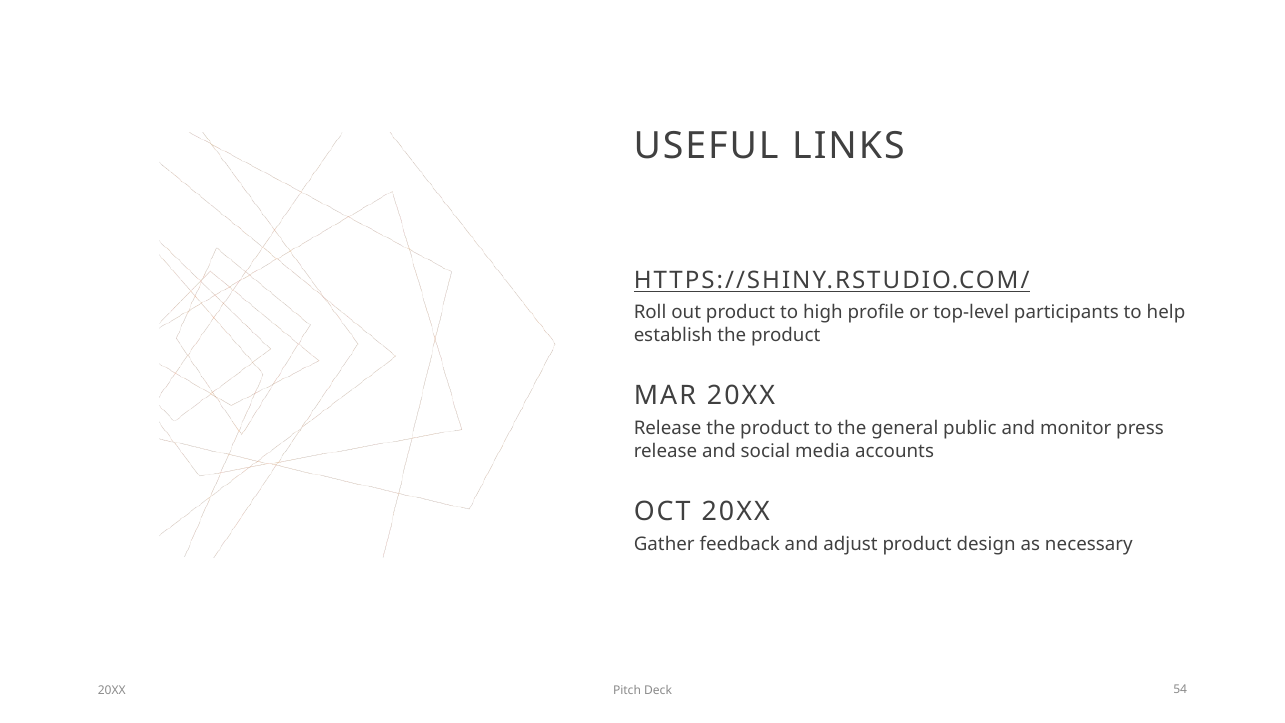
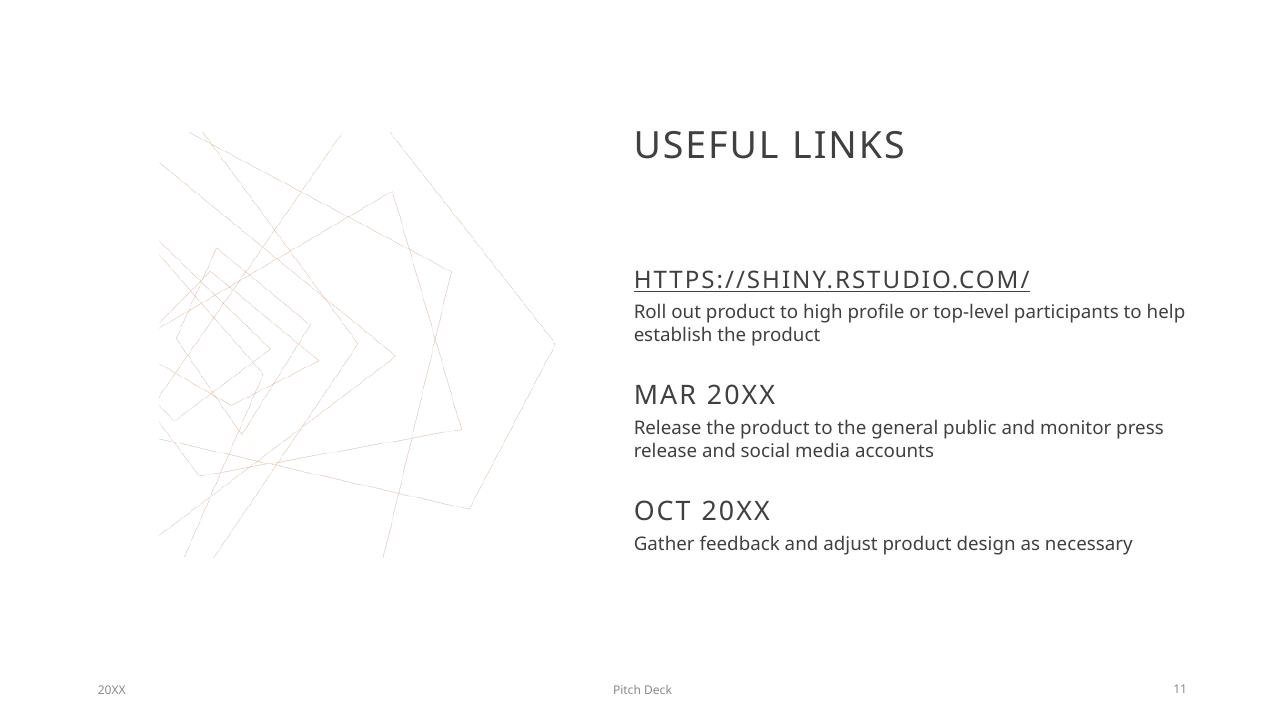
54: 54 -> 11 (1180, 689)
